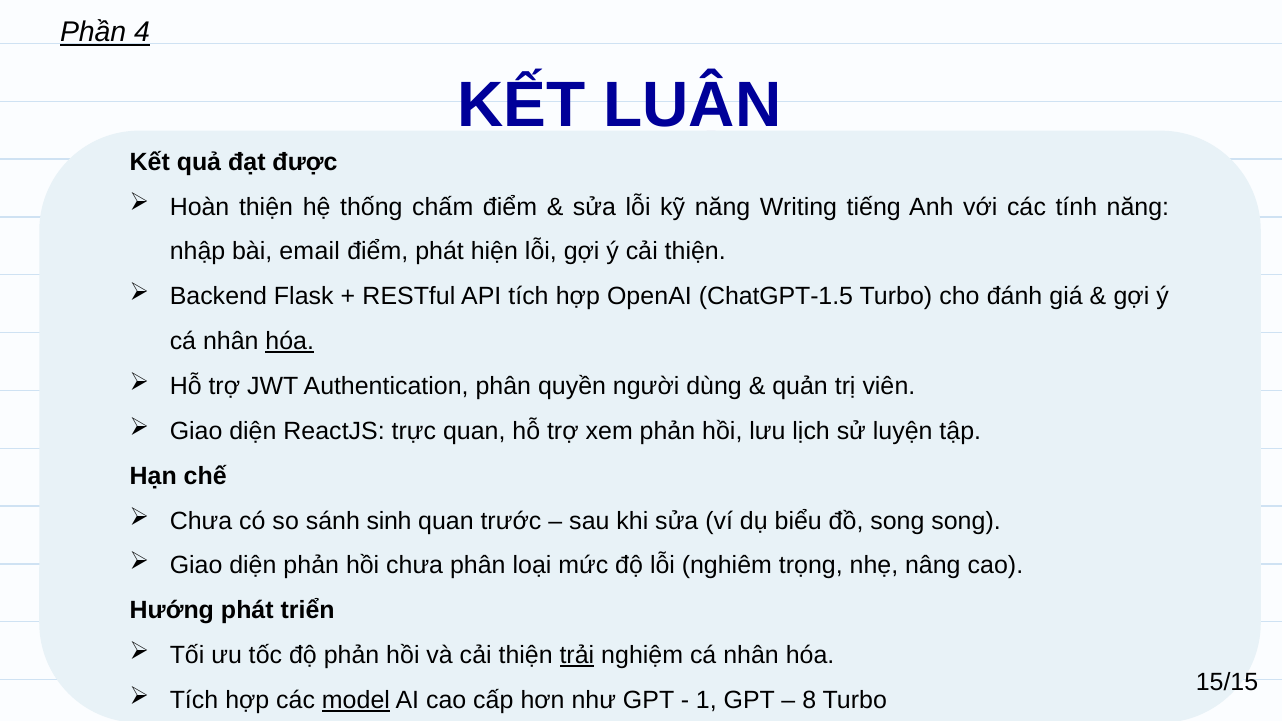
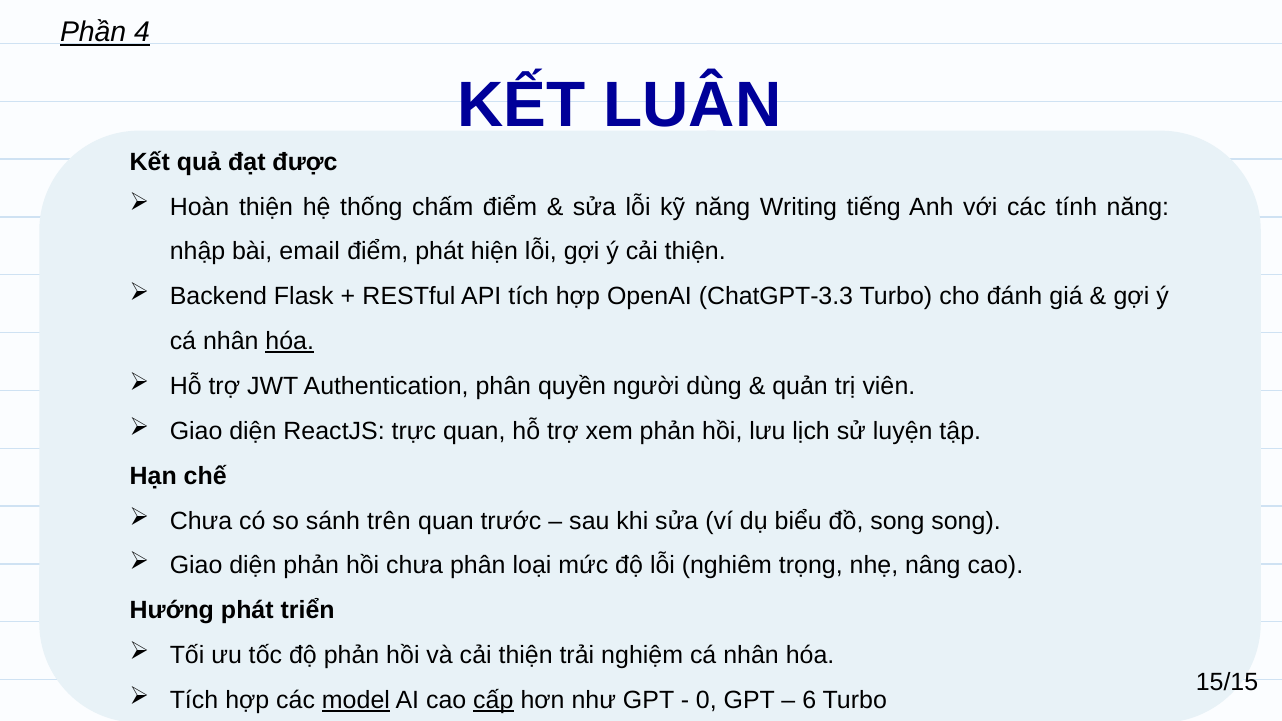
ChatGPT-1.5: ChatGPT-1.5 -> ChatGPT-3.3 (776, 297)
sinh: sinh -> trên (389, 521)
trải underline: present -> none (577, 656)
cấp underline: none -> present (493, 700)
1: 1 -> 0 (706, 700)
8: 8 -> 6 (809, 700)
